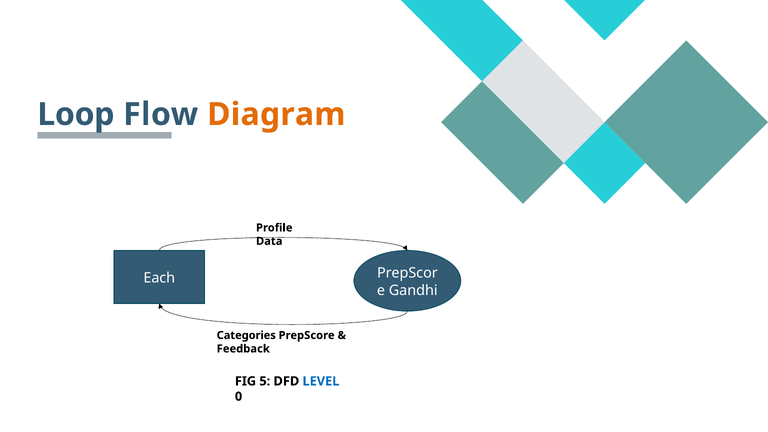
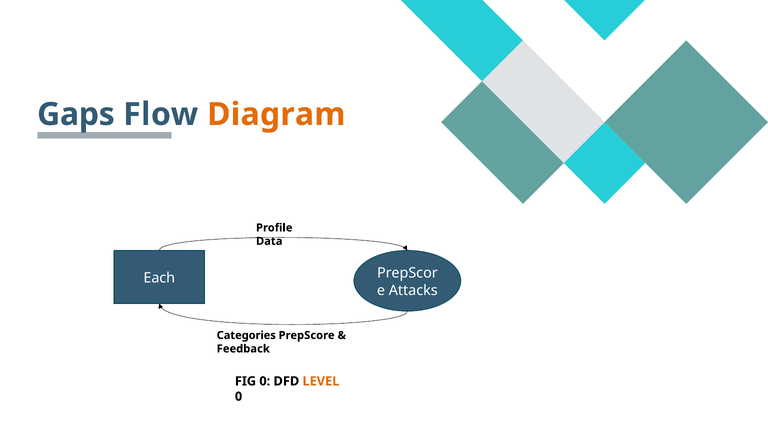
Loop: Loop -> Gaps (76, 114)
Gandhi: Gandhi -> Attacks (413, 290)
FIG 5: 5 -> 0 (265, 381)
LEVEL colour: blue -> orange (321, 381)
